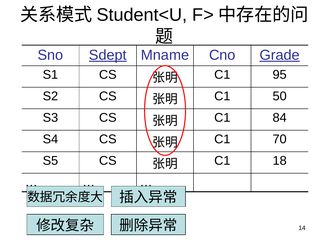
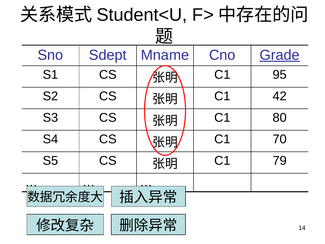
Sdept underline: present -> none (108, 55)
50: 50 -> 42 (280, 96)
84: 84 -> 80 (280, 118)
18: 18 -> 79 (280, 161)
